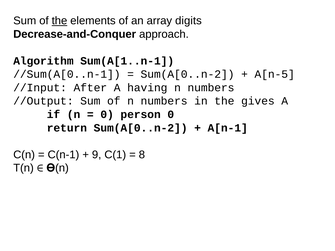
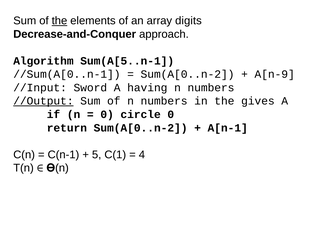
Sum(A[1..n-1: Sum(A[1..n-1 -> Sum(A[5..n-1 (127, 61)
A[n-5: A[n-5 -> A[n-9 (275, 74)
After: After -> Sword (90, 88)
//Output underline: none -> present (43, 101)
person: person -> circle (141, 115)
9: 9 -> 5 (97, 155)
8: 8 -> 4 (142, 155)
